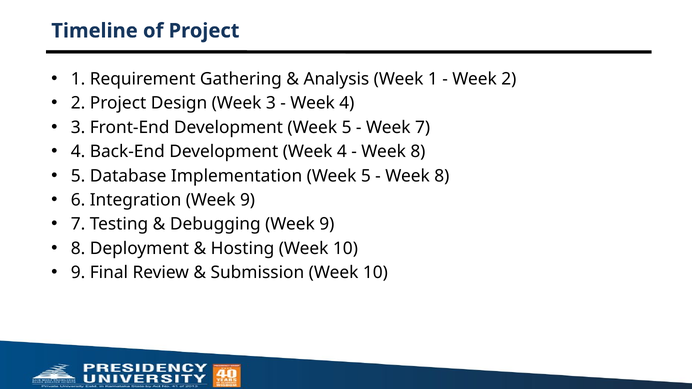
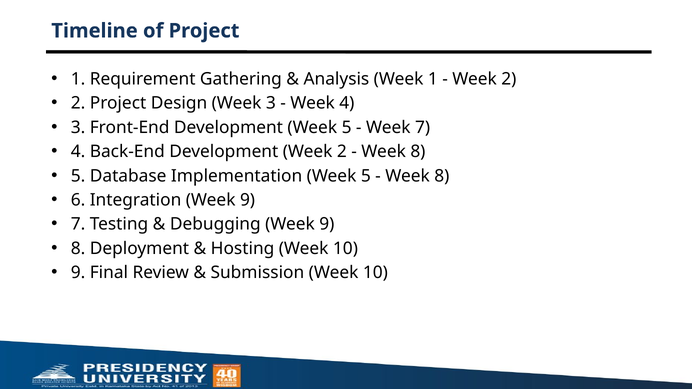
Development Week 4: 4 -> 2 (342, 152)
